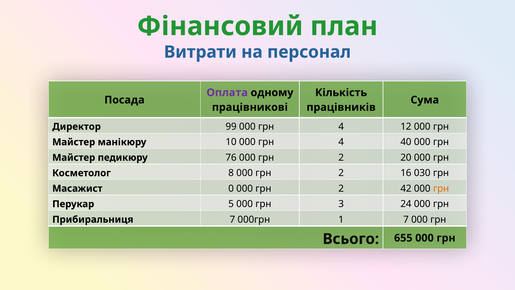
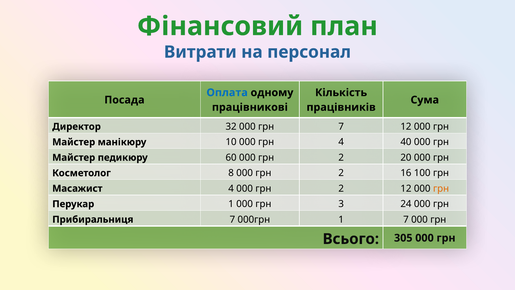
Оплата colour: purple -> blue (227, 93)
99: 99 -> 32 (231, 126)
4: 4 -> 7 (341, 126)
76: 76 -> 60 (231, 157)
030: 030 -> 100 (422, 173)
0: 0 -> 4 (231, 188)
2 42: 42 -> 12 (406, 188)
5: 5 -> 1 (231, 204)
655: 655 -> 305 (403, 238)
